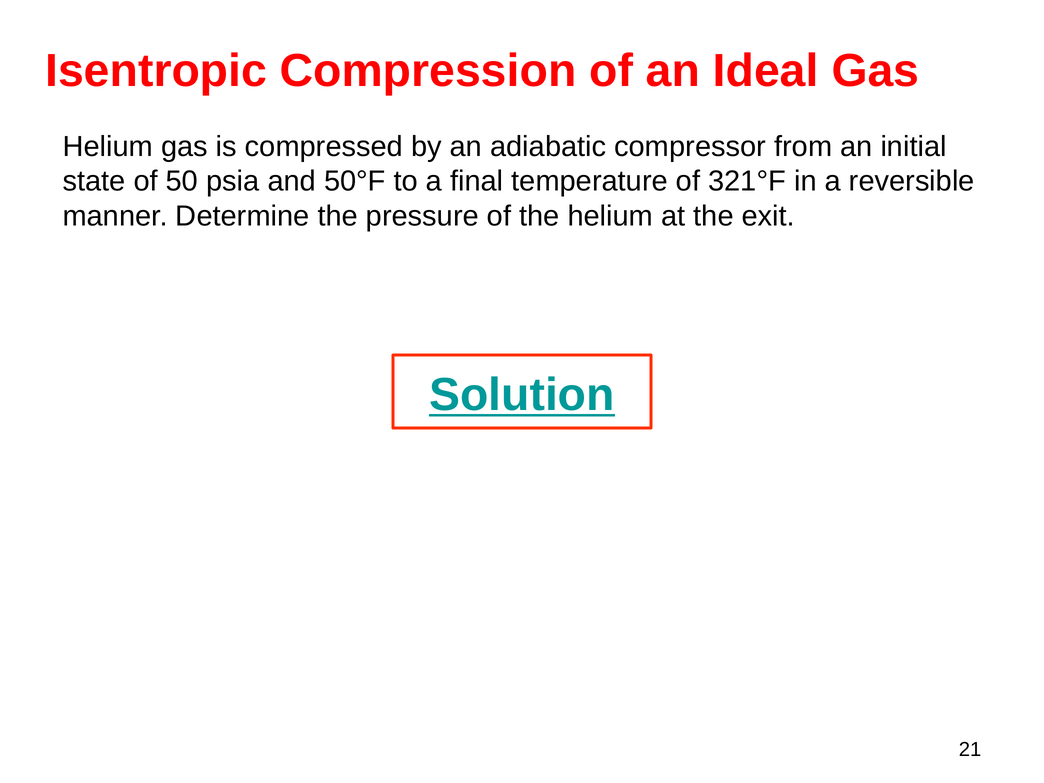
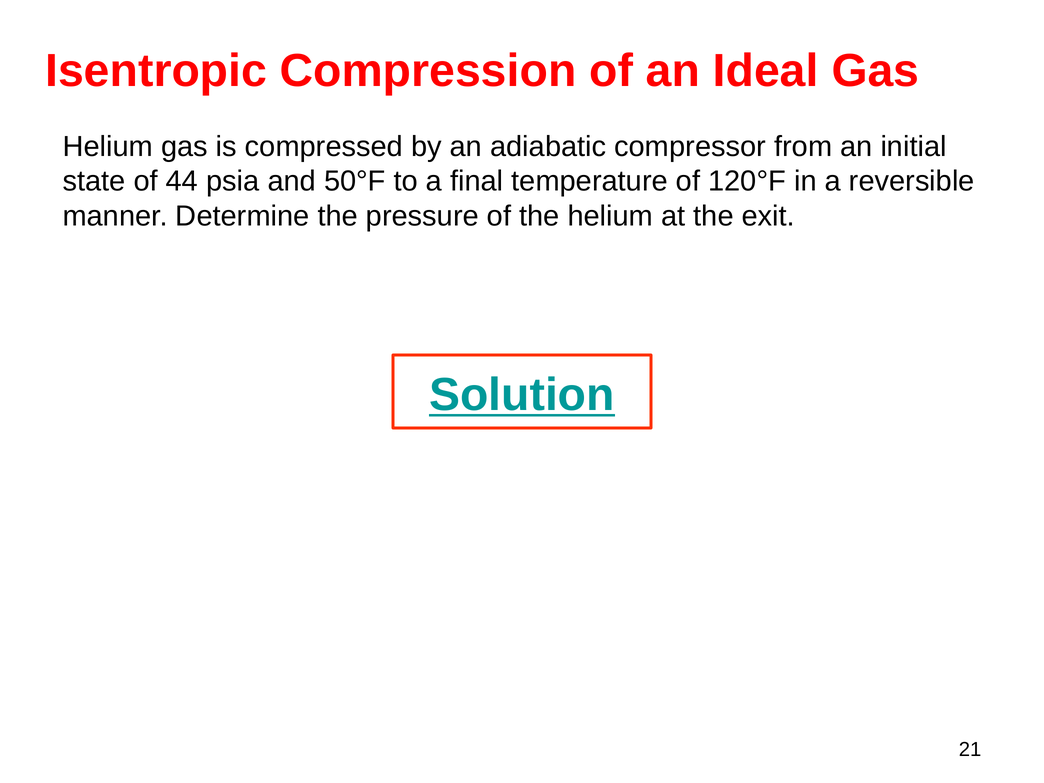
50: 50 -> 44 (182, 181)
321°F: 321°F -> 120°F (747, 181)
